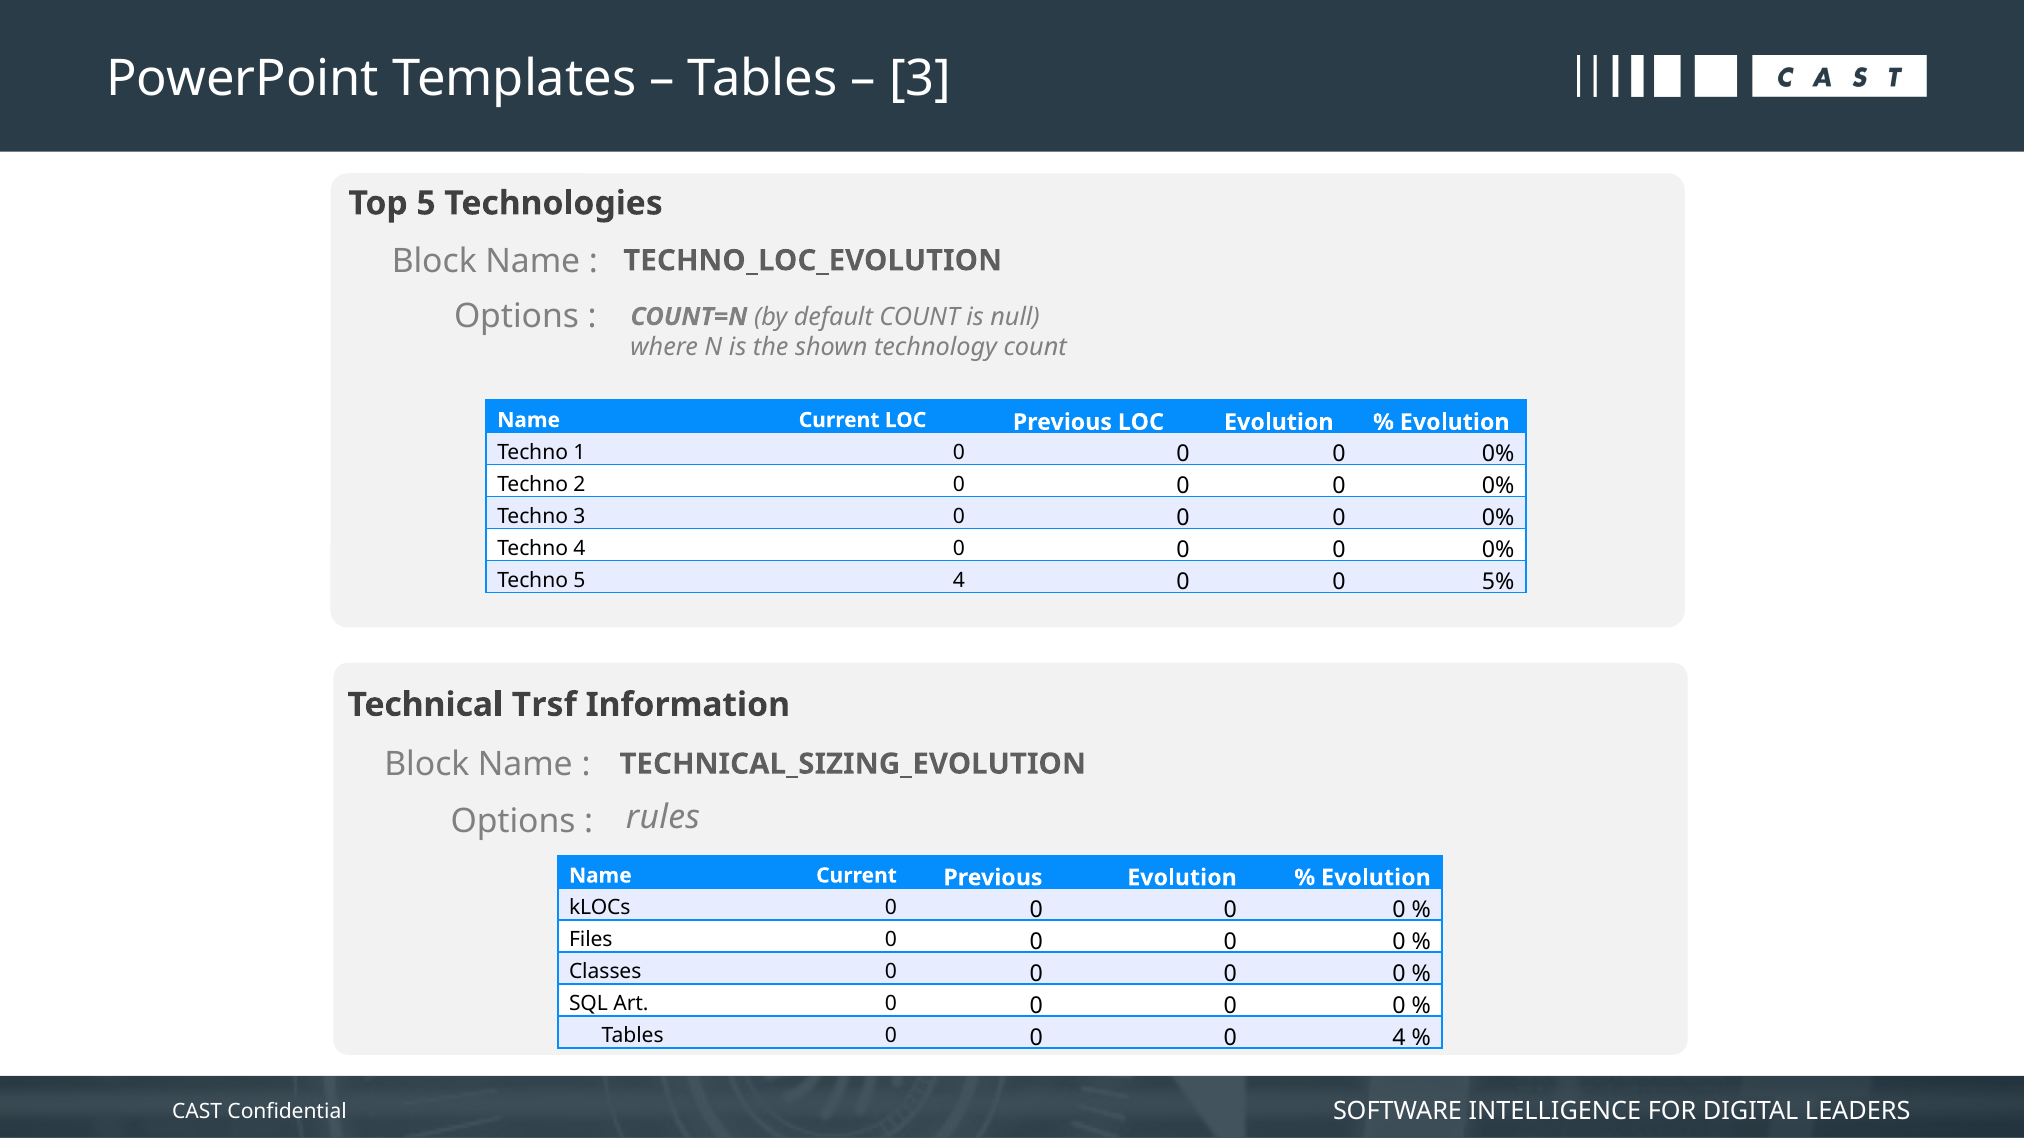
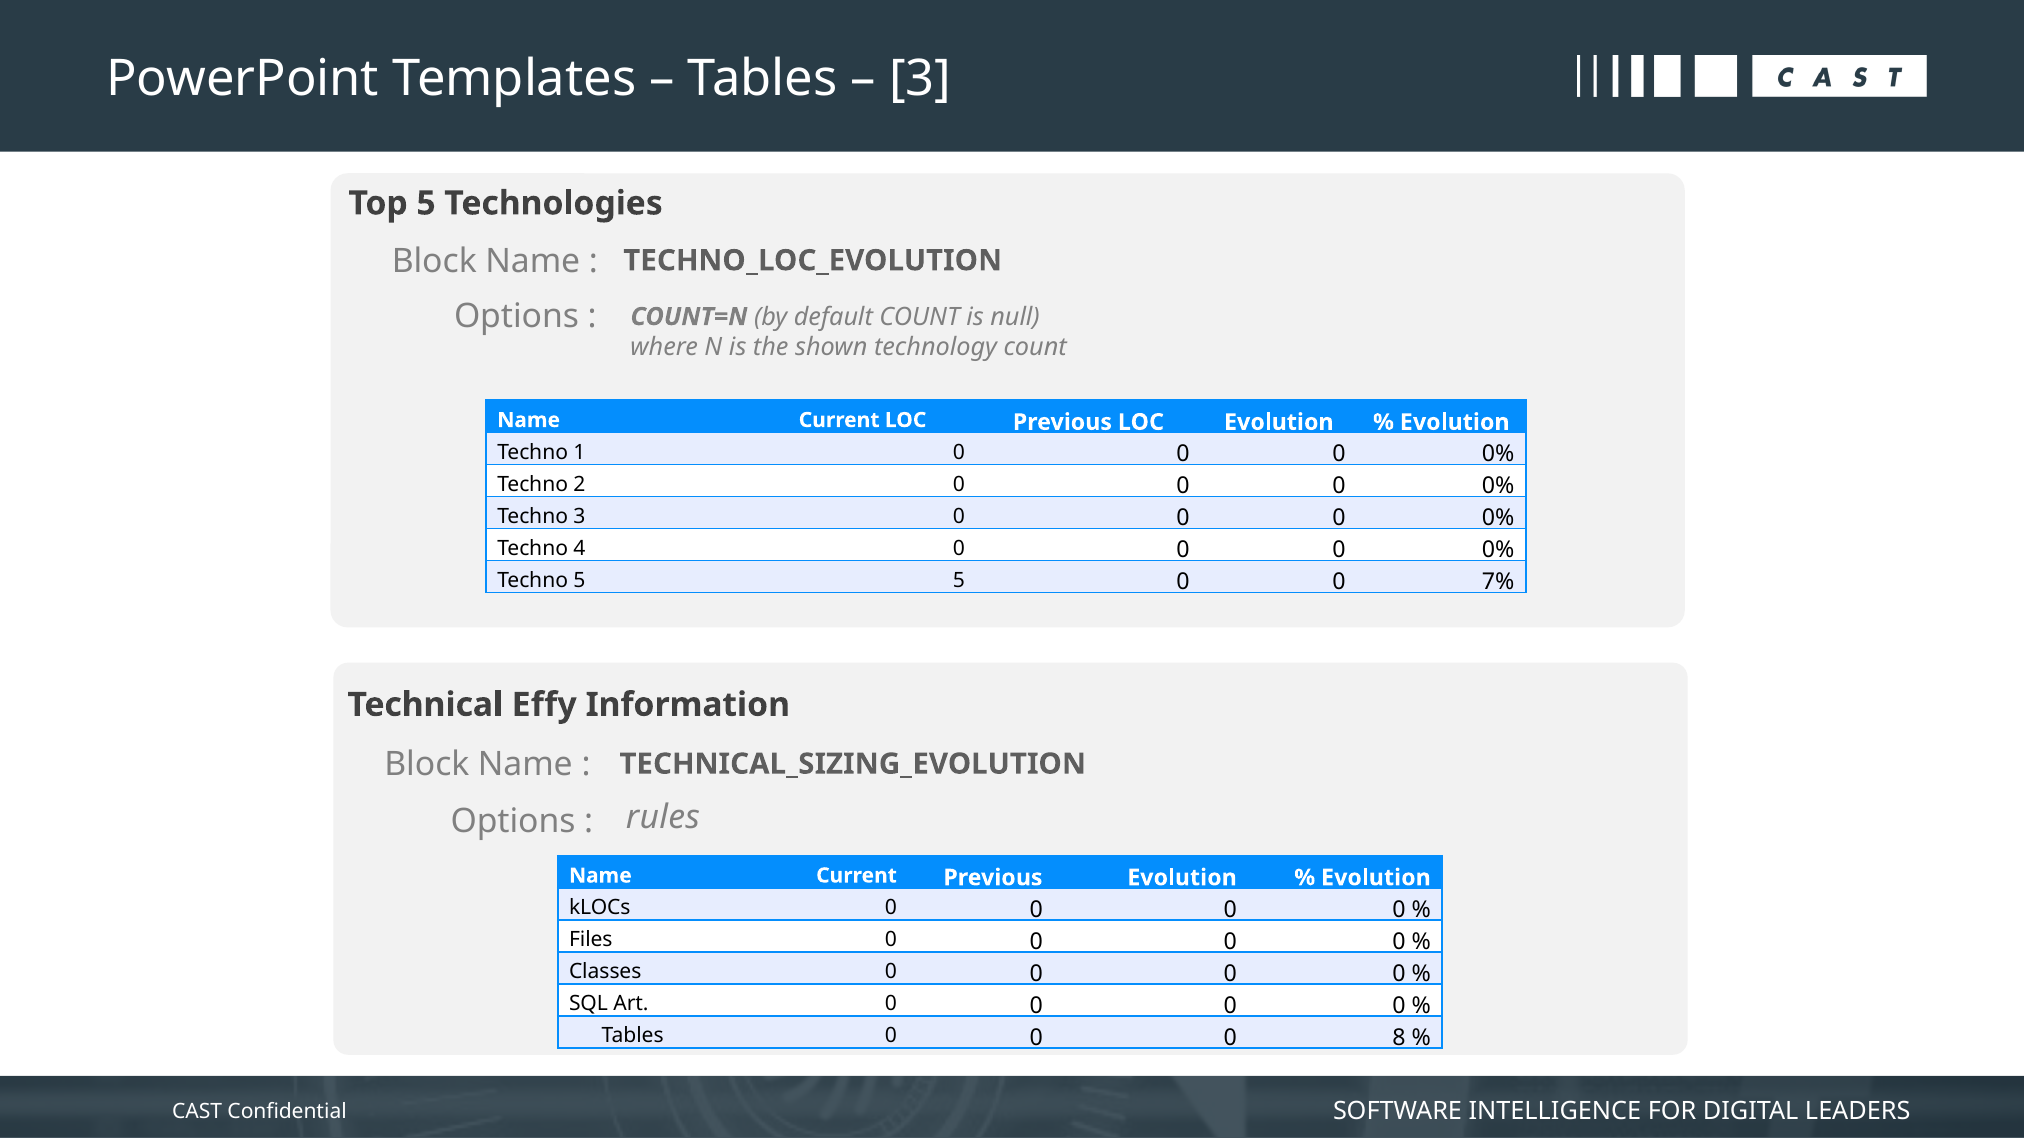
5 4: 4 -> 5 (959, 580)
5%: 5% -> 7% (1498, 583)
Trsf: Trsf -> Effy (544, 705)
0 4: 4 -> 8 (1399, 1038)
